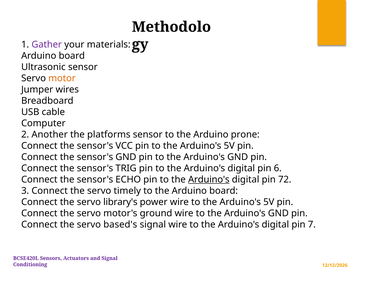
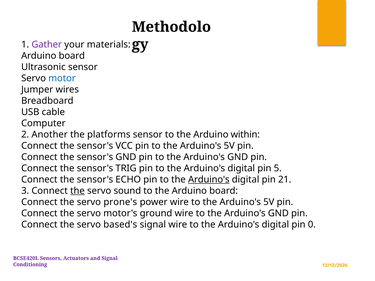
motor colour: orange -> blue (62, 78)
prone: prone -> within (245, 135)
6: 6 -> 5 (278, 168)
72: 72 -> 21 (285, 180)
the underline: none -> present (77, 191)
timely: timely -> sound (127, 191)
library's: library's -> prone's (120, 202)
7: 7 -> 0 (312, 225)
